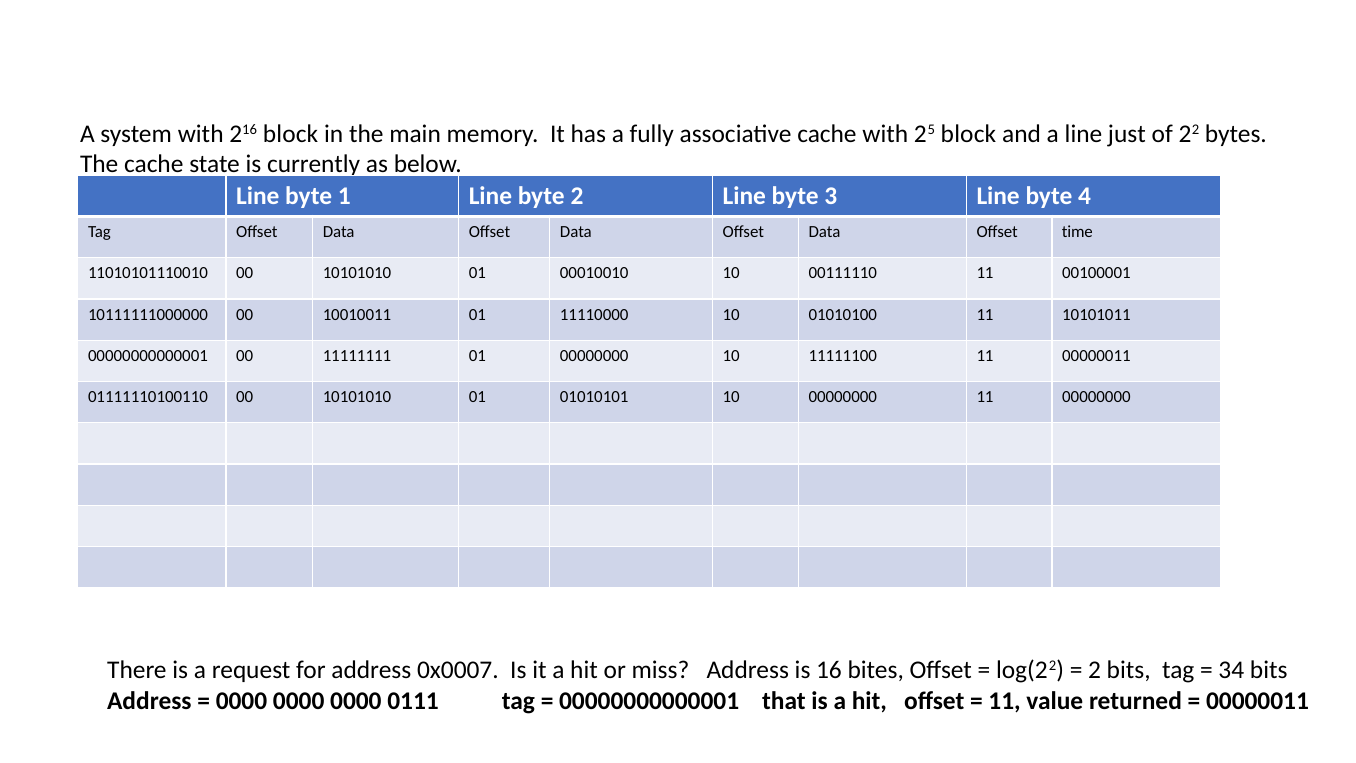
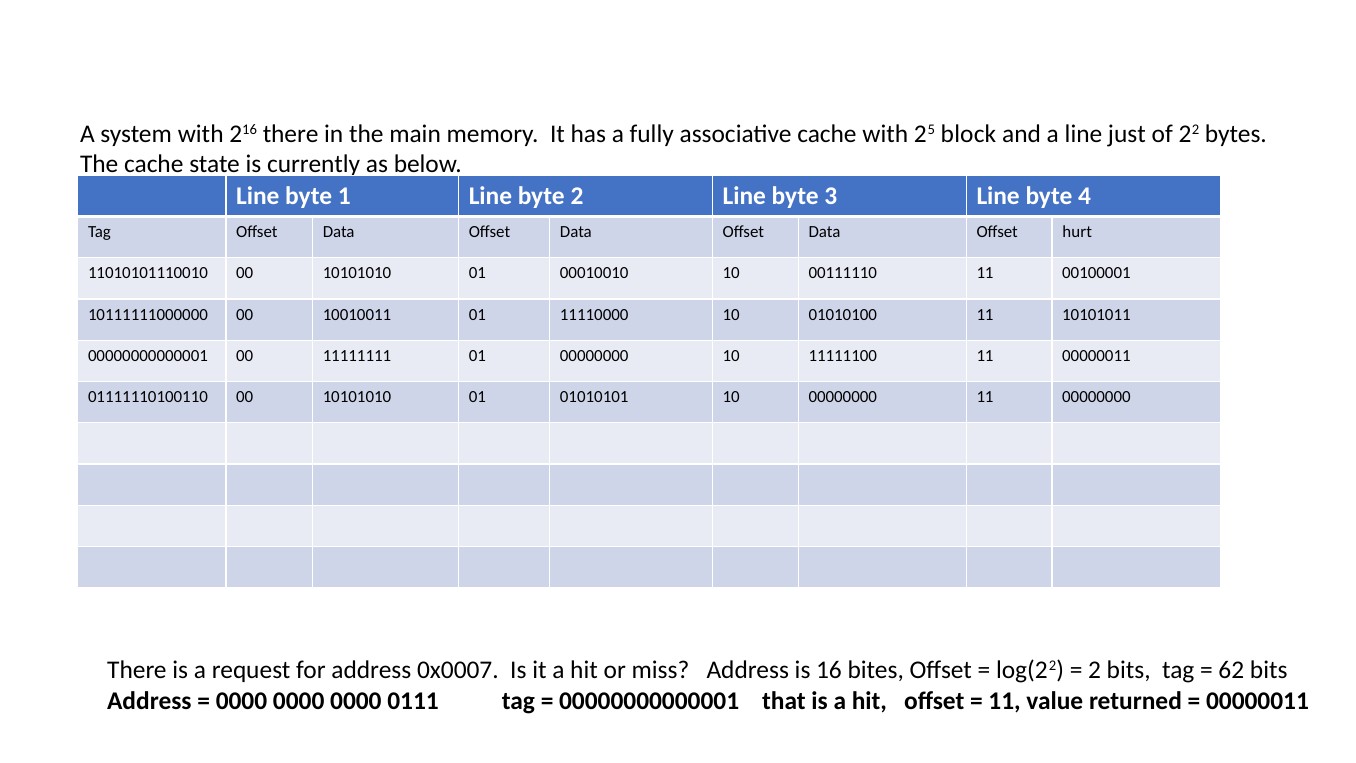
216 block: block -> there (291, 134)
time: time -> hurt (1077, 232)
34: 34 -> 62 (1231, 670)
